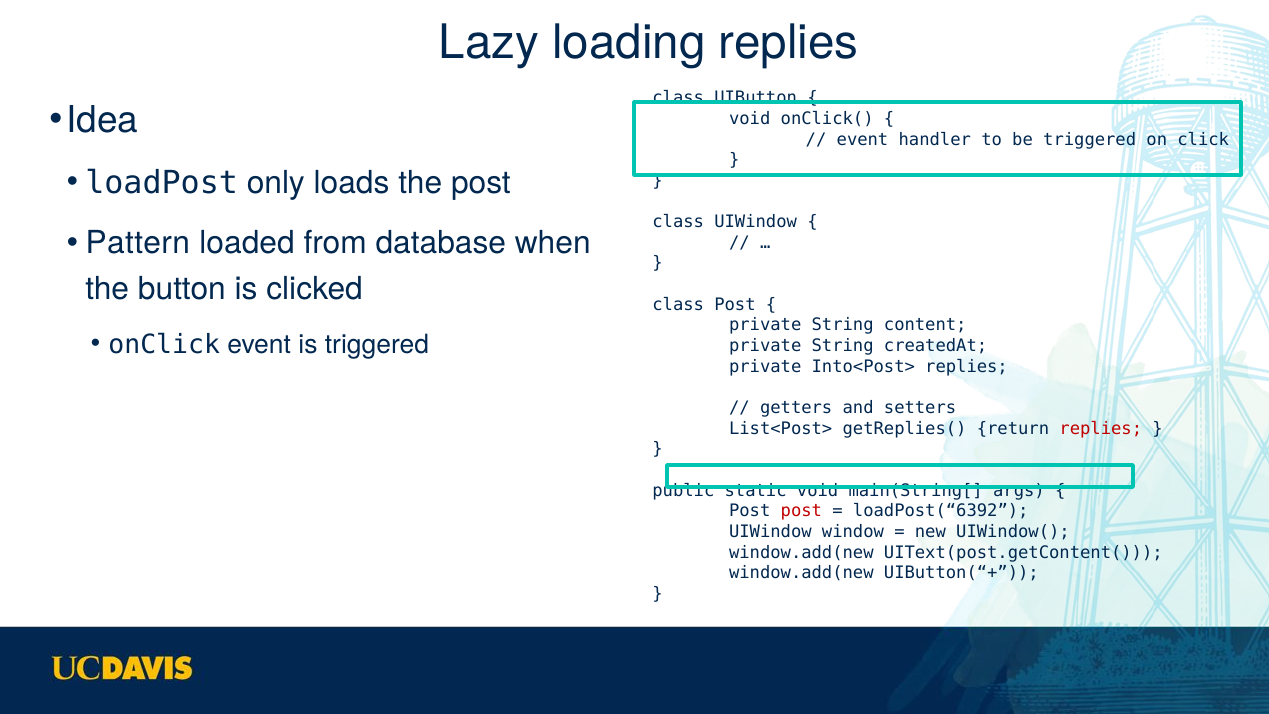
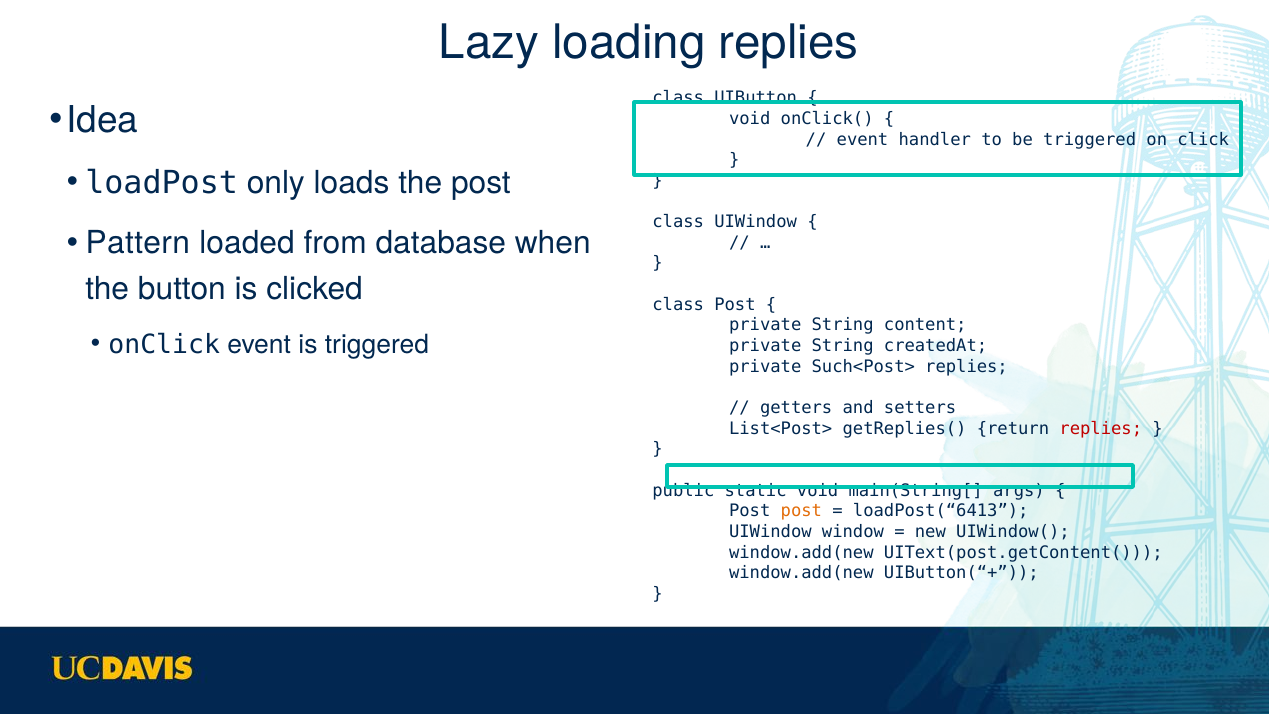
Into<Post>: Into<Post> -> Such<Post> (863, 366)
post colour: red -> orange (801, 511)
loadPost(“6392: loadPost(“6392 -> loadPost(“6413 (941, 511)
